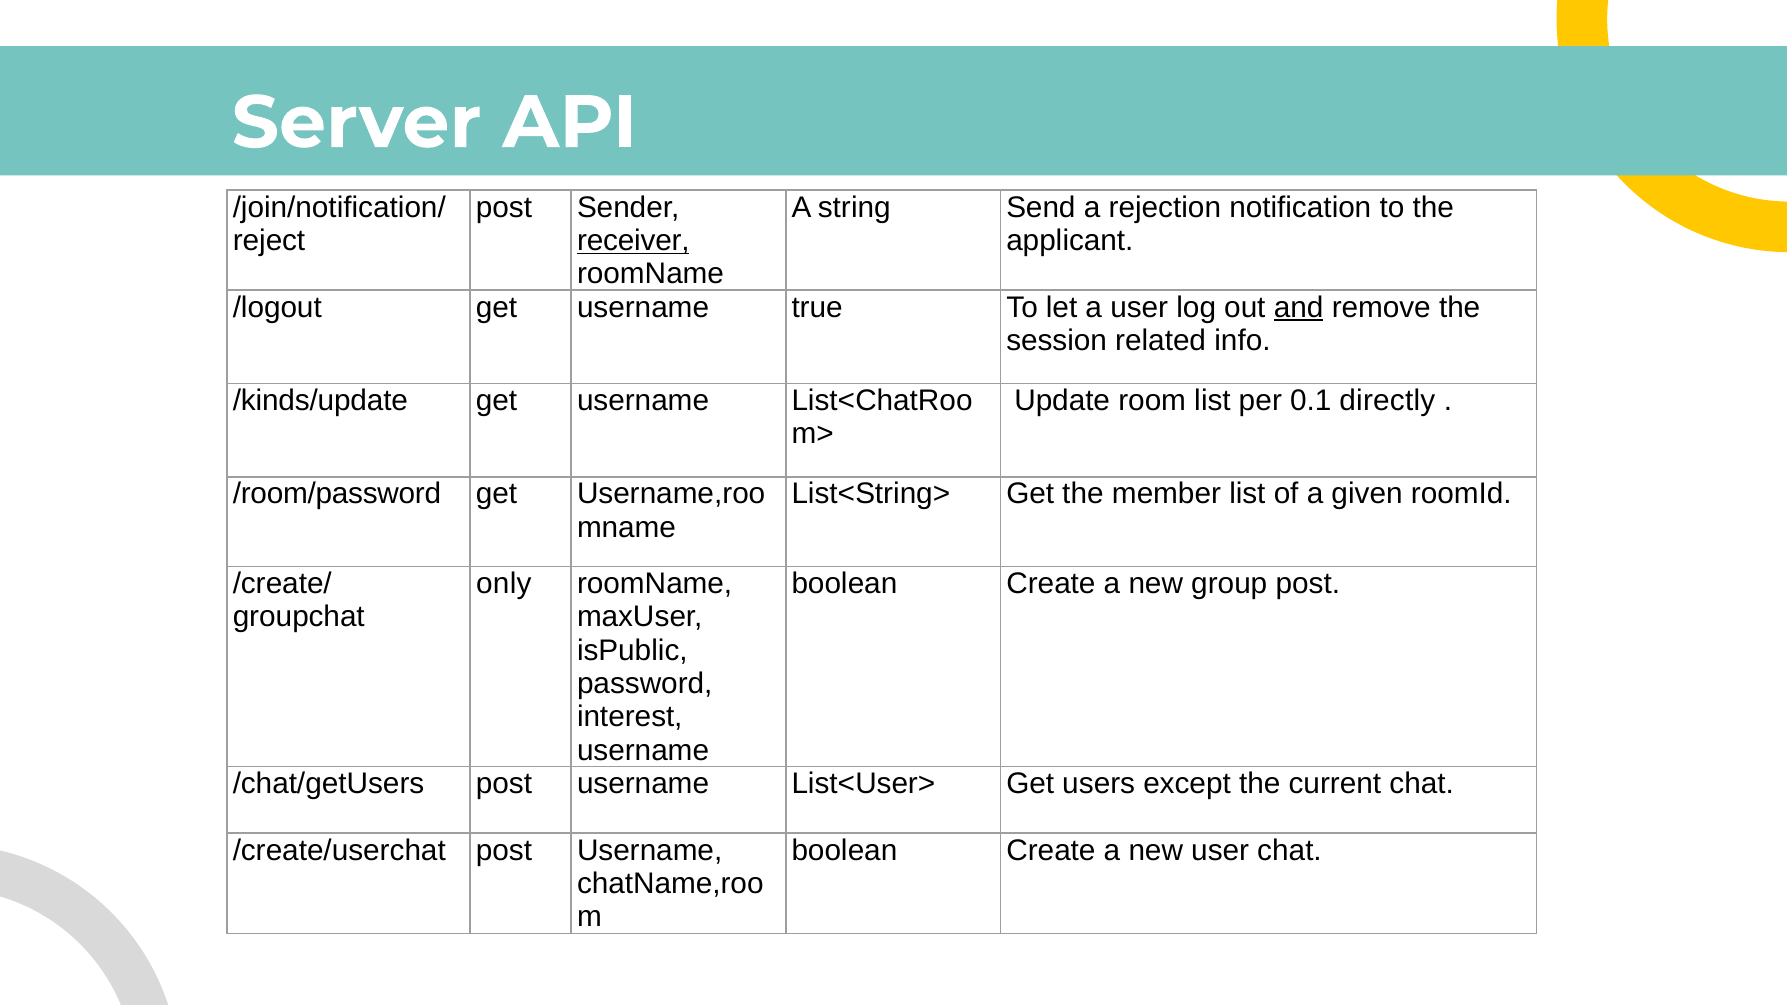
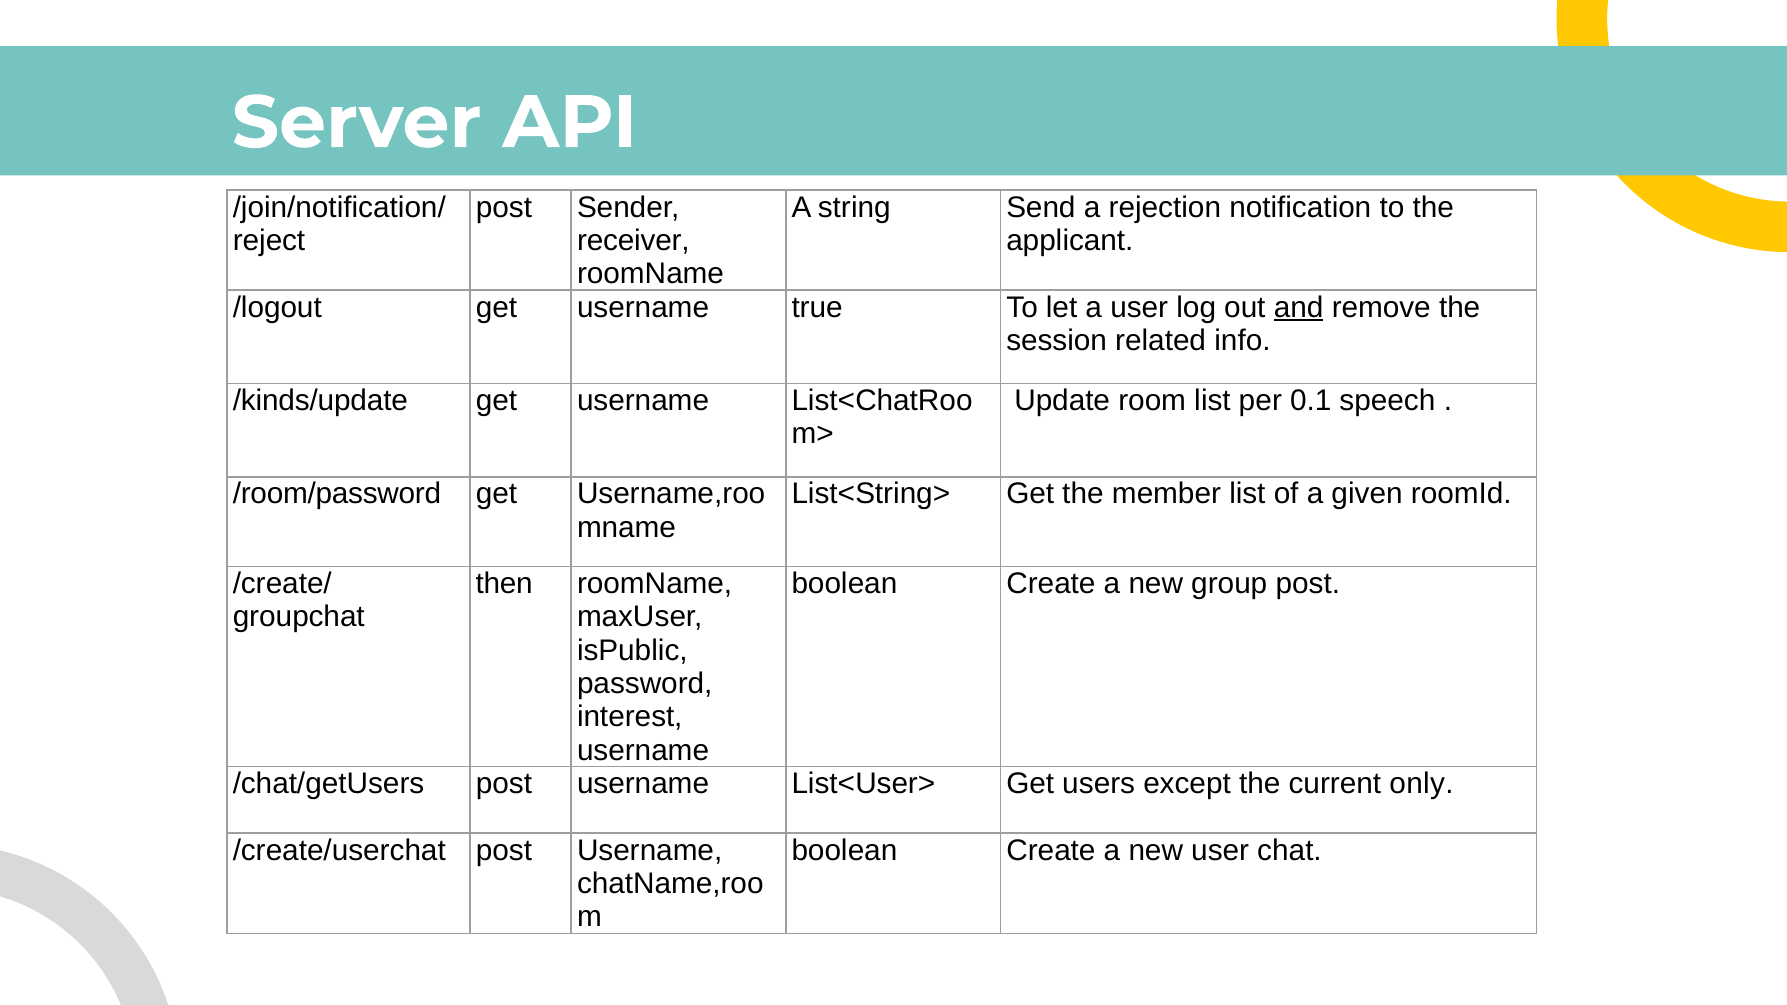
receiver underline: present -> none (633, 241)
directly: directly -> speech (1387, 401)
only: only -> then (504, 584)
current chat: chat -> only (1422, 784)
